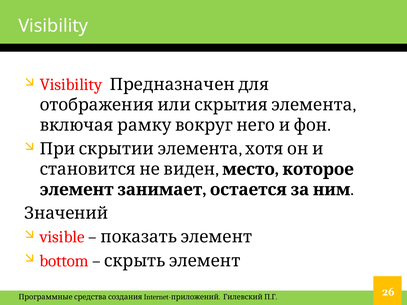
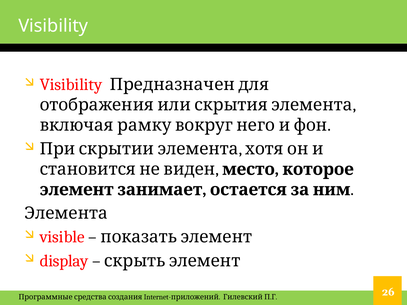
Значений: Значений -> Элемента (66, 214)
bottom: bottom -> display (64, 261)
